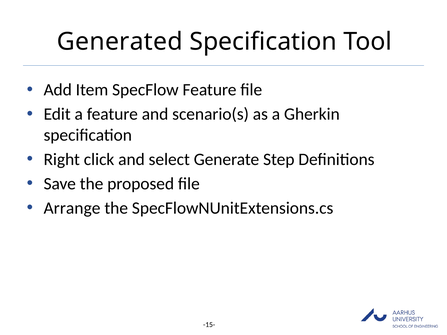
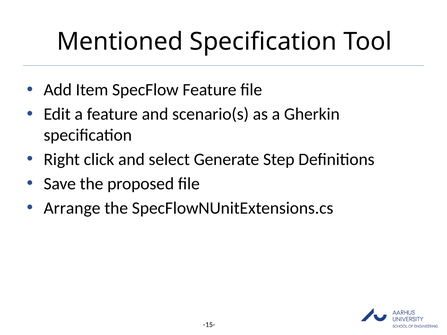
Generated: Generated -> Mentioned (120, 42)
